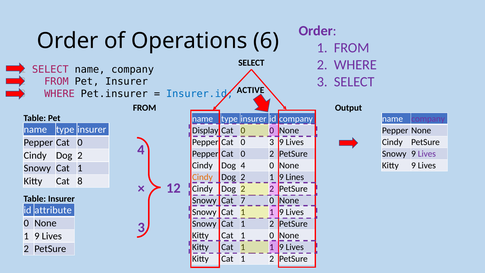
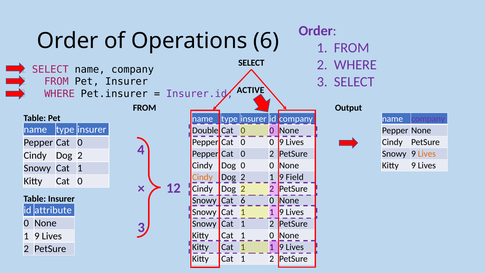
Insurer.id colour: blue -> purple (200, 94)
Display: Display -> Double (205, 130)
Pepper Cat 0 3: 3 -> 0 (272, 142)
Lives colour: purple -> orange (427, 154)
Dog 4: 4 -> 0 (243, 165)
Lines: Lines -> Field (295, 177)
Kitty Cat 8: 8 -> 0 (80, 181)
Cat 7: 7 -> 6 (243, 200)
